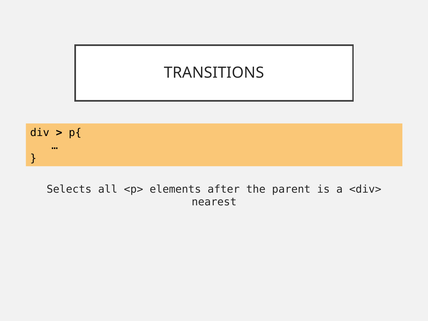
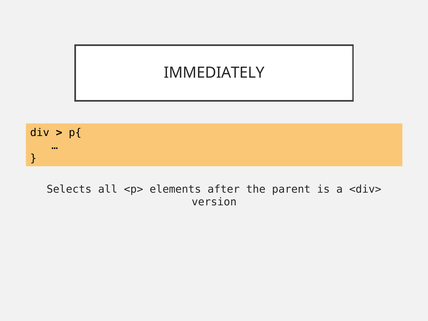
TRANSITIONS: TRANSITIONS -> IMMEDIATELY (214, 73)
nearest: nearest -> version (214, 202)
